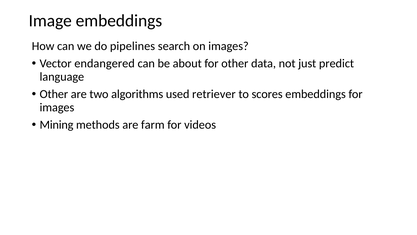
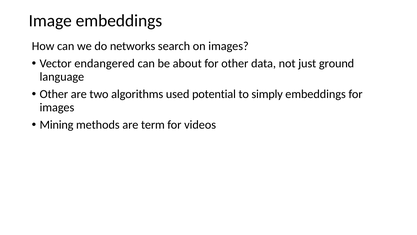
pipelines: pipelines -> networks (133, 46)
predict: predict -> ground (337, 63)
retriever: retriever -> potential (214, 94)
scores: scores -> simply (267, 94)
farm: farm -> term (153, 125)
